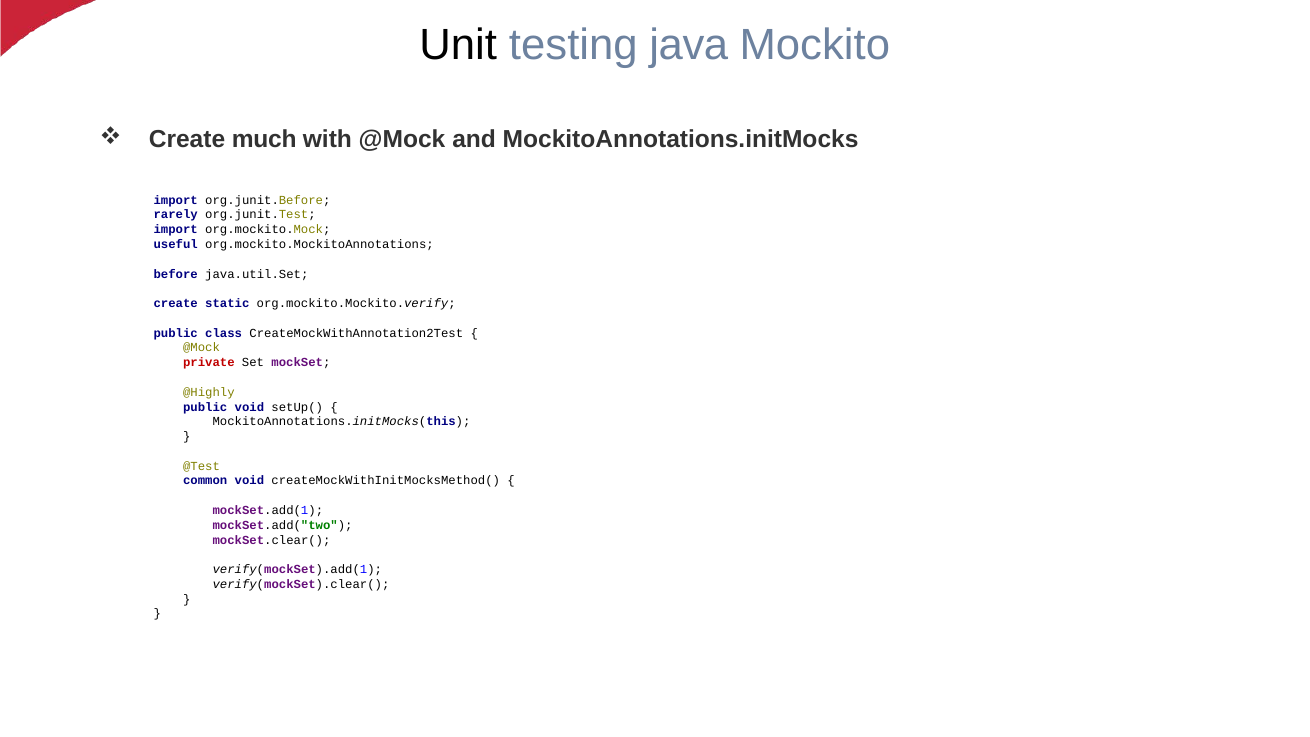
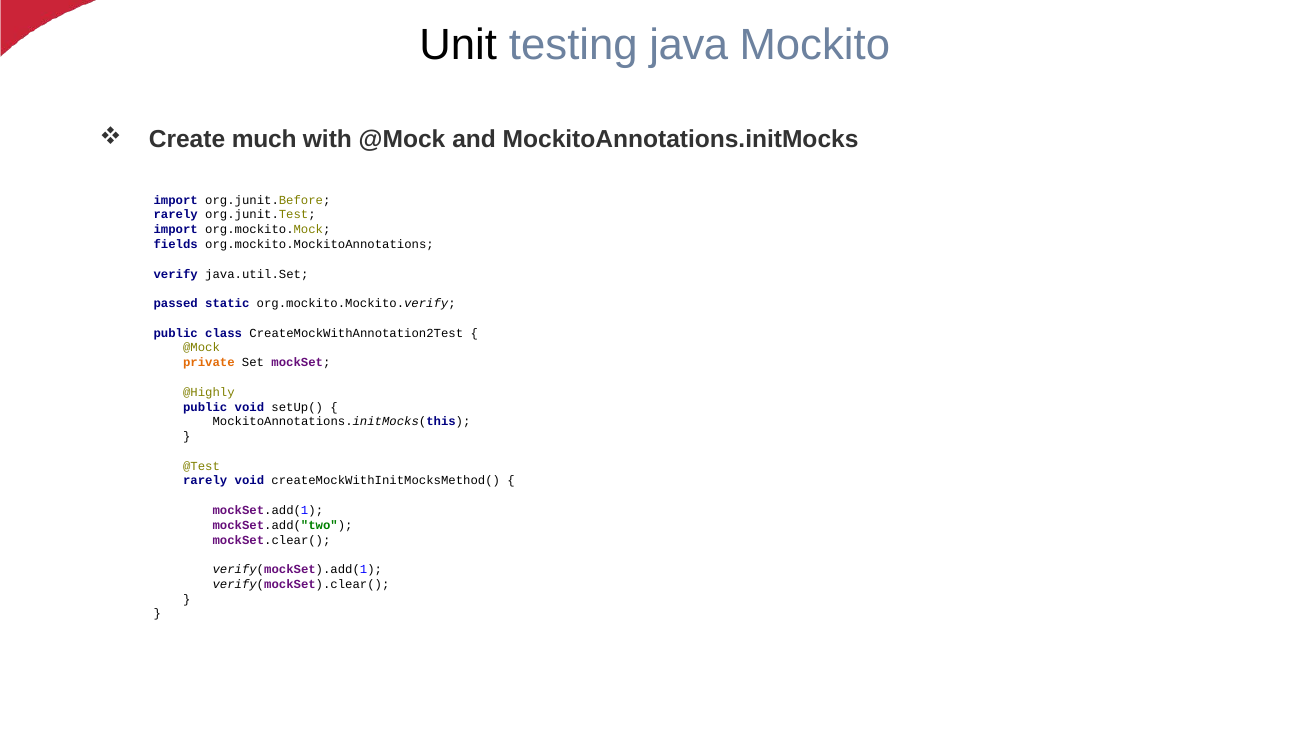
useful: useful -> fields (176, 244)
before: before -> verify (176, 274)
create: create -> passed (176, 304)
private colour: red -> orange (209, 363)
common: common -> rarely (205, 481)
